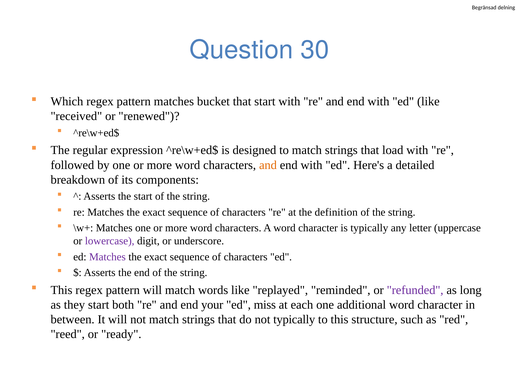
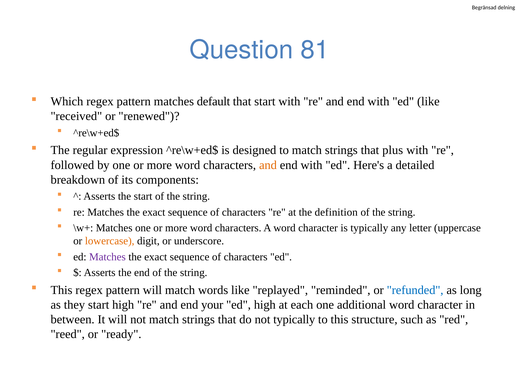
30: 30 -> 81 (315, 50)
bucket: bucket -> default (213, 102)
load: load -> plus (393, 150)
lowercase colour: purple -> orange (110, 241)
refunded colour: purple -> blue (415, 290)
start both: both -> high (123, 305)
ed miss: miss -> high (265, 305)
